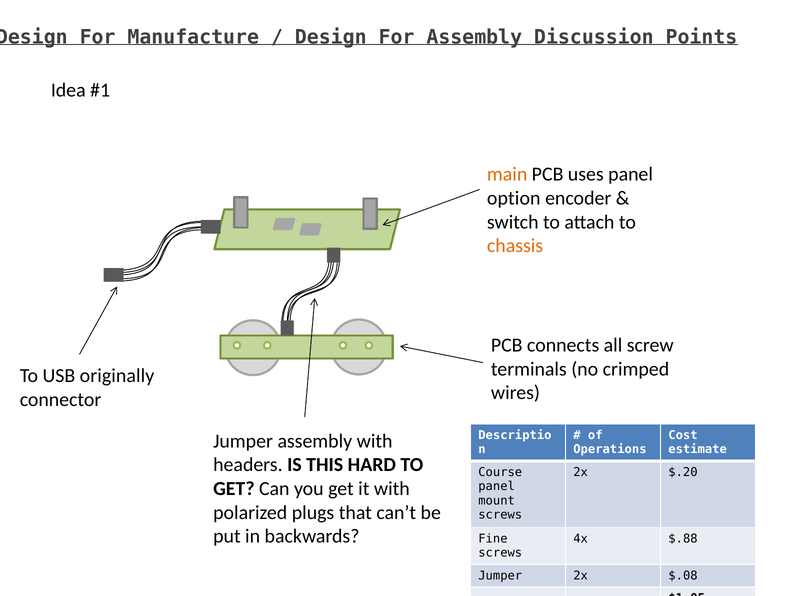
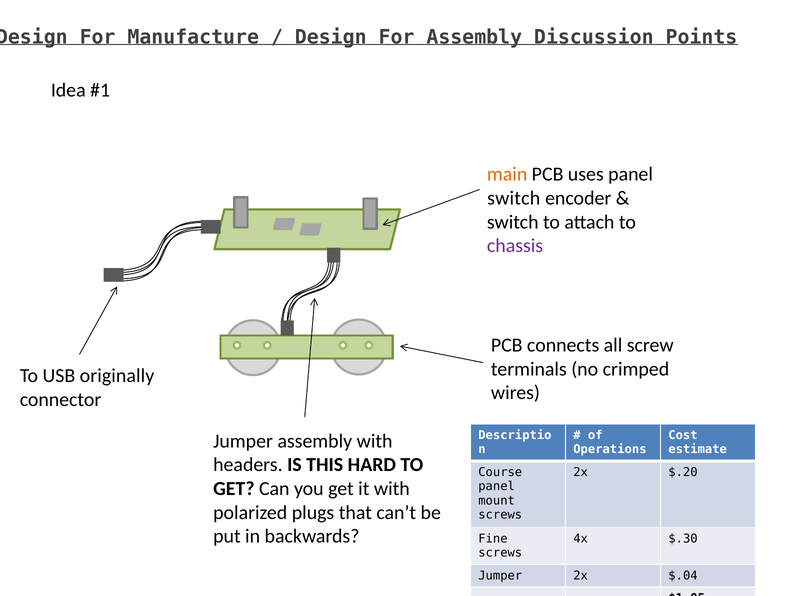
option: option -> switch (514, 198)
chassis colour: orange -> purple (515, 246)
$.88: $.88 -> $.30 (683, 539)
$.08: $.08 -> $.04 (683, 576)
